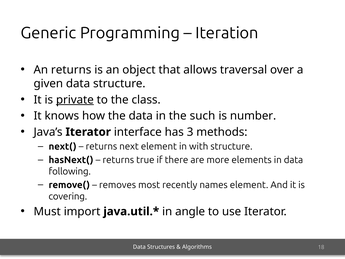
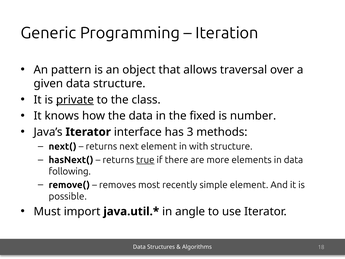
An returns: returns -> pattern (71, 70)
such: such -> fixed (203, 116)
true underline: none -> present (145, 160)
names: names -> simple (214, 185)
covering: covering -> possible (68, 196)
